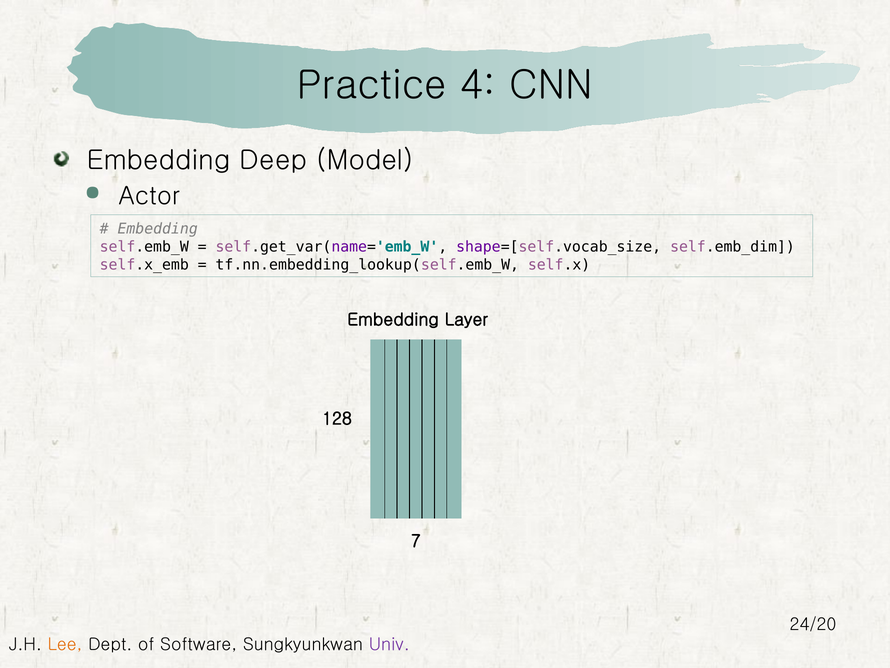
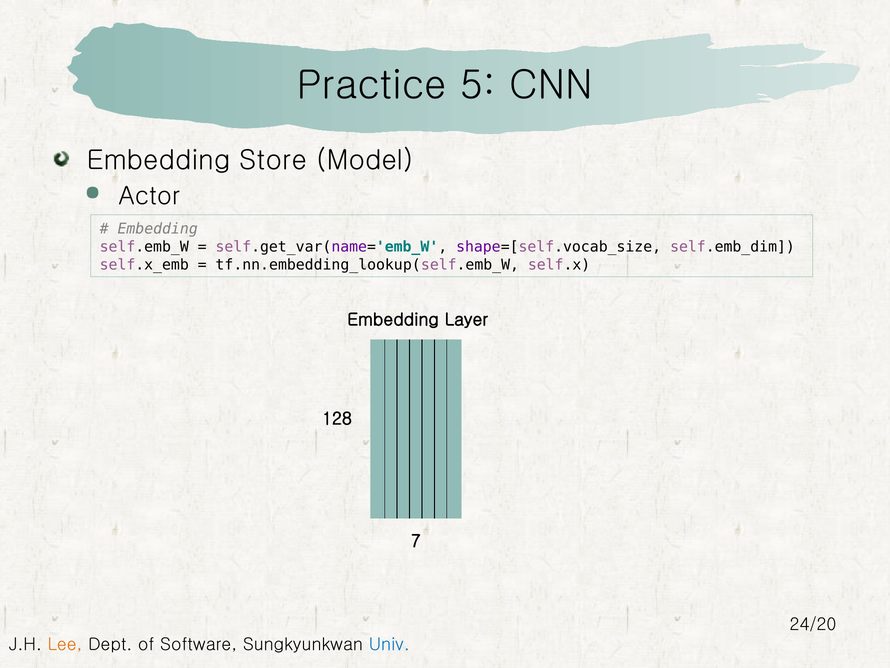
4: 4 -> 5 (478, 85)
Deep: Deep -> Store (273, 160)
Univ colour: purple -> blue (389, 644)
